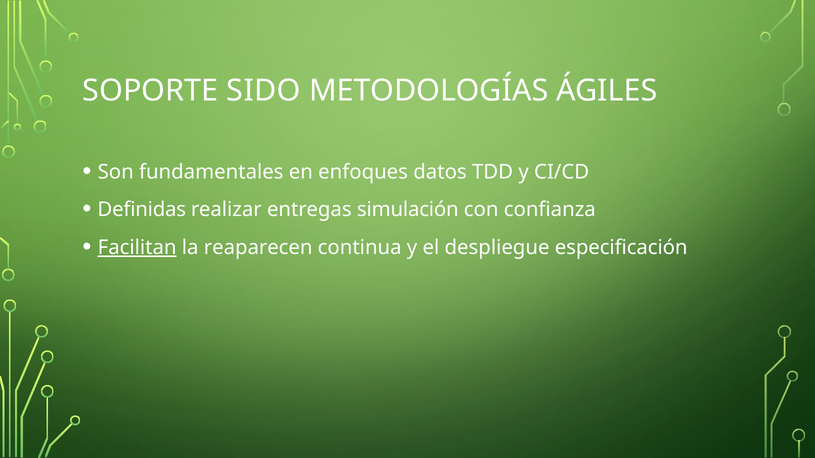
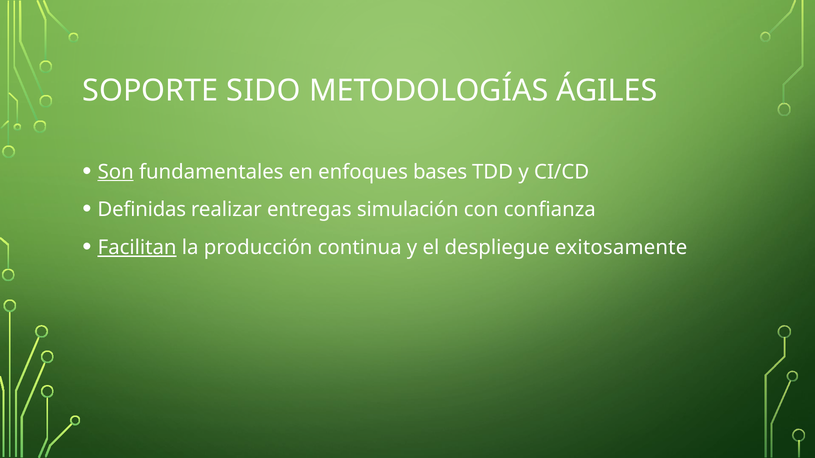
Son underline: none -> present (116, 172)
datos: datos -> bases (440, 172)
reaparecen: reaparecen -> producción (258, 248)
especificación: especificación -> exitosamente (621, 248)
